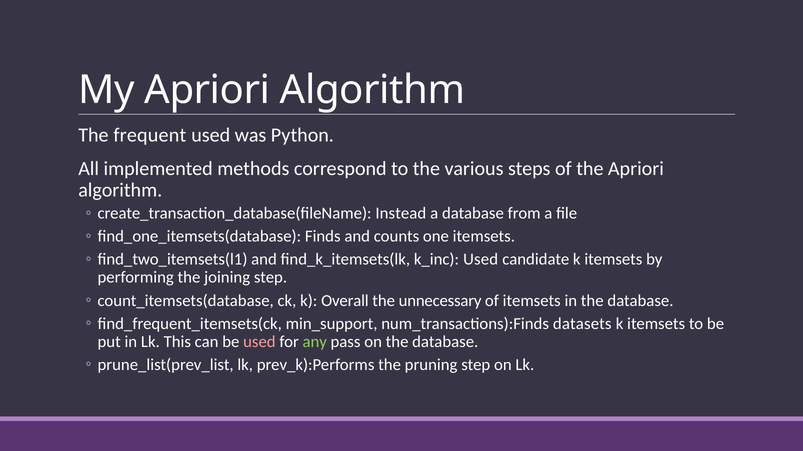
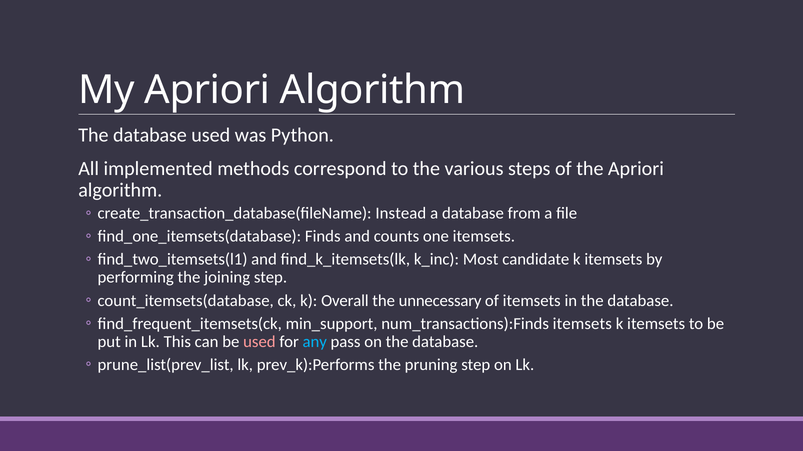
frequent: frequent -> database (150, 135)
k_inc Used: Used -> Most (481, 260)
num_transactions):Finds datasets: datasets -> itemsets (582, 324)
any colour: light green -> light blue (315, 342)
